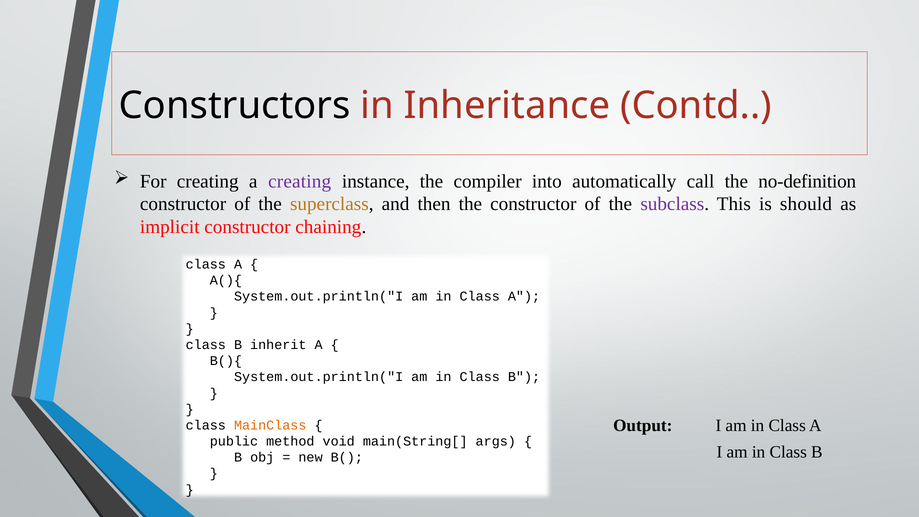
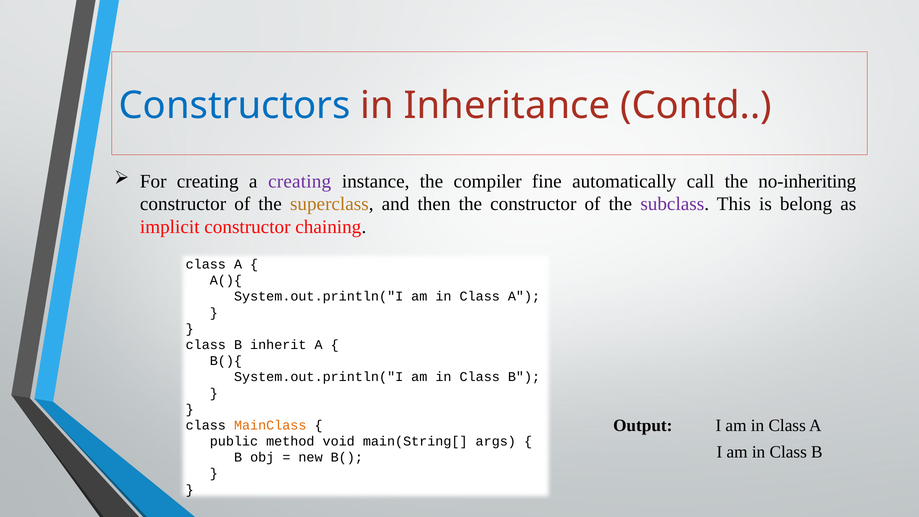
Constructors colour: black -> blue (235, 106)
into: into -> fine (547, 181)
no-definition: no-definition -> no-inheriting (807, 181)
should: should -> belong (806, 204)
